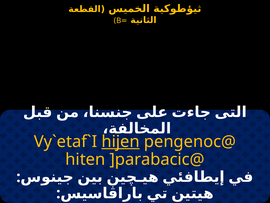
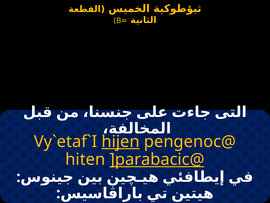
]parabacic@ underline: none -> present (157, 159)
